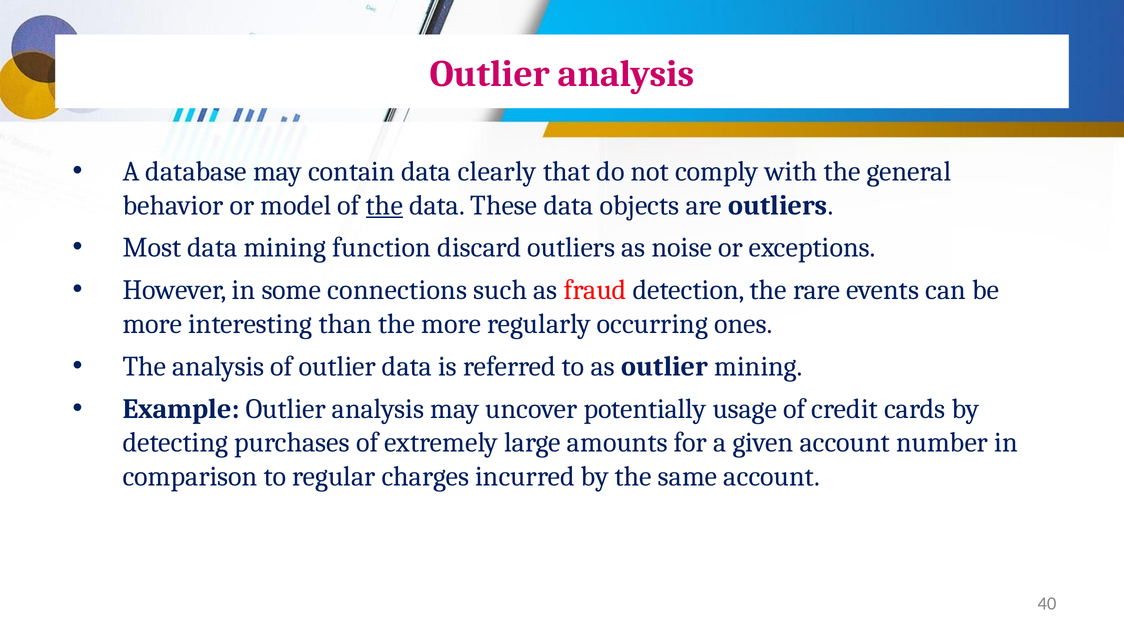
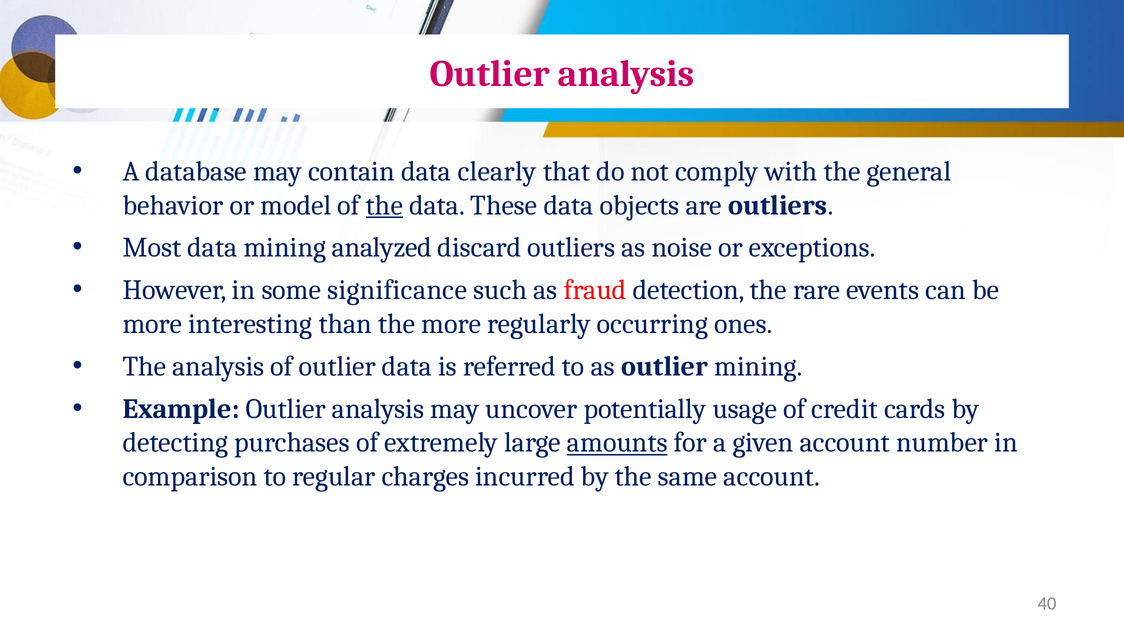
function: function -> analyzed (382, 248)
connections: connections -> significance (397, 290)
amounts underline: none -> present (617, 443)
